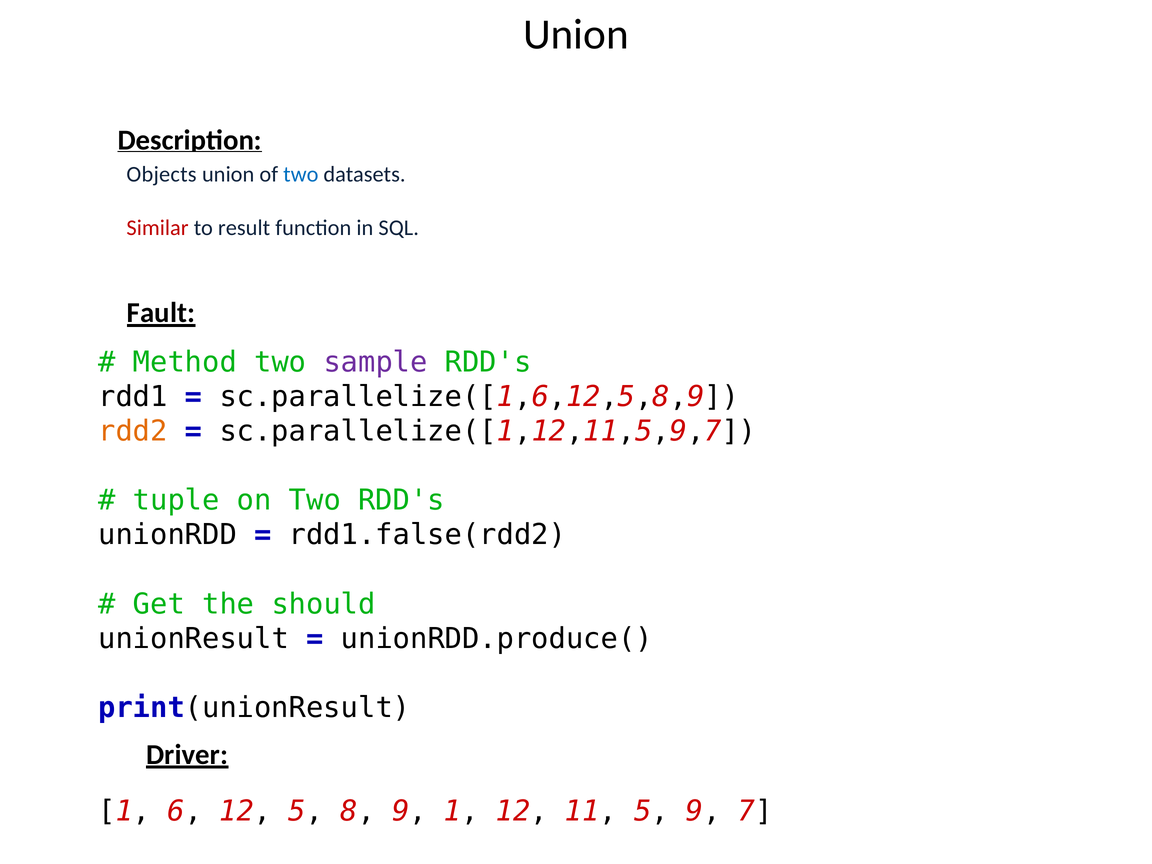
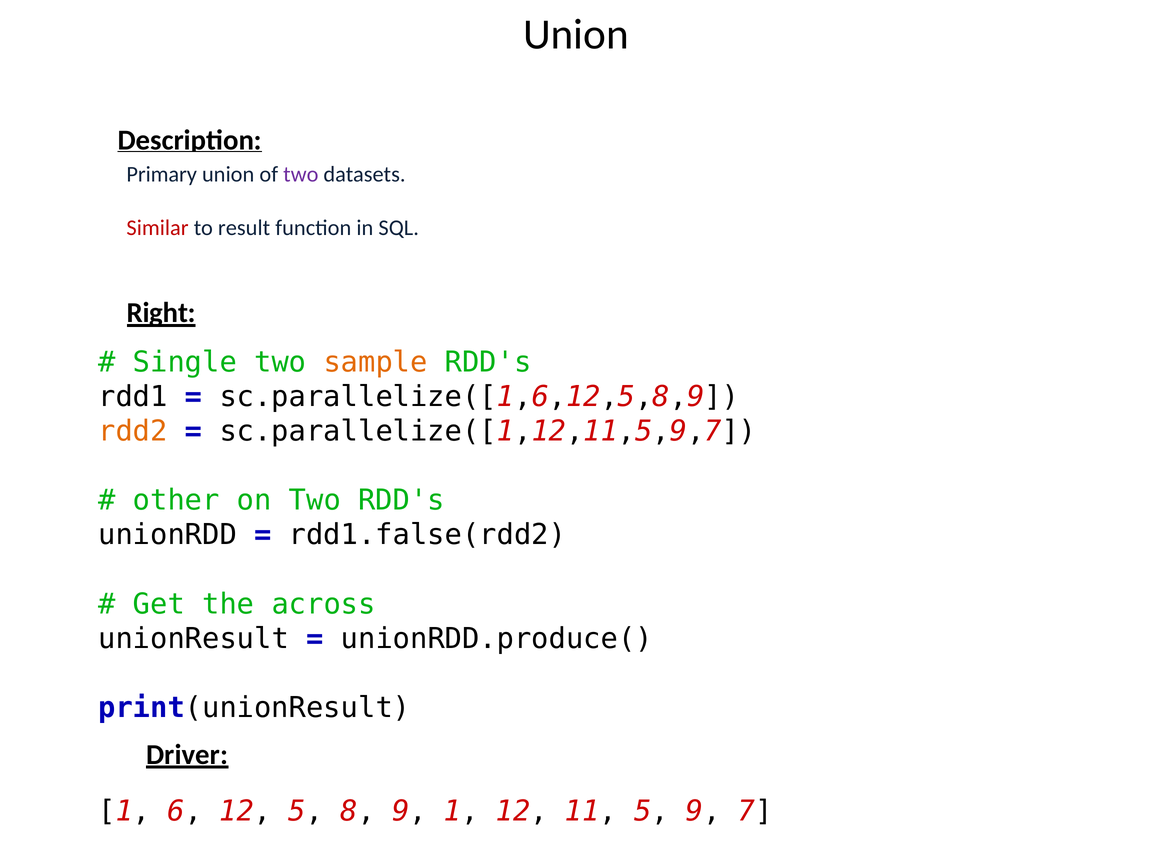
Objects: Objects -> Primary (162, 174)
two colour: blue -> purple (301, 174)
Fault: Fault -> Right (161, 313)
Method: Method -> Single (185, 362)
sample colour: purple -> orange (376, 362)
tuple: tuple -> other (176, 500)
should: should -> across (324, 604)
